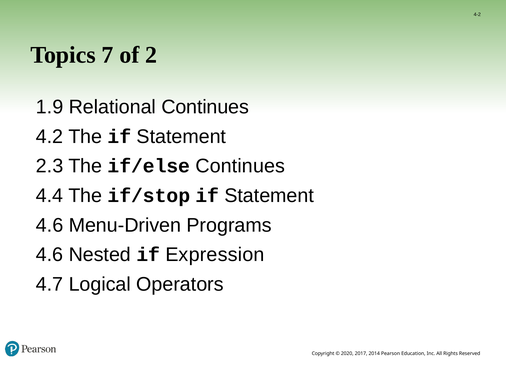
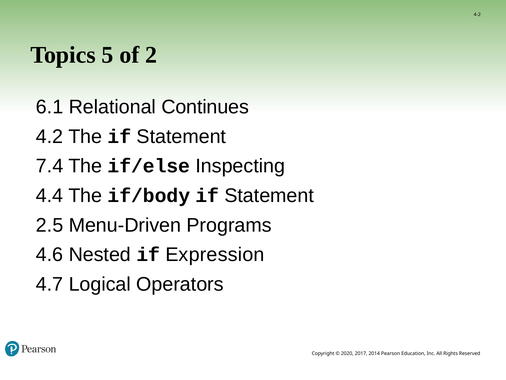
7: 7 -> 5 (108, 55)
1.9: 1.9 -> 6.1 (50, 107)
2.3: 2.3 -> 7.4 (50, 166)
if/else Continues: Continues -> Inspecting (240, 166)
if/stop: if/stop -> if/body (149, 195)
4.6: 4.6 -> 2.5 (50, 225)
